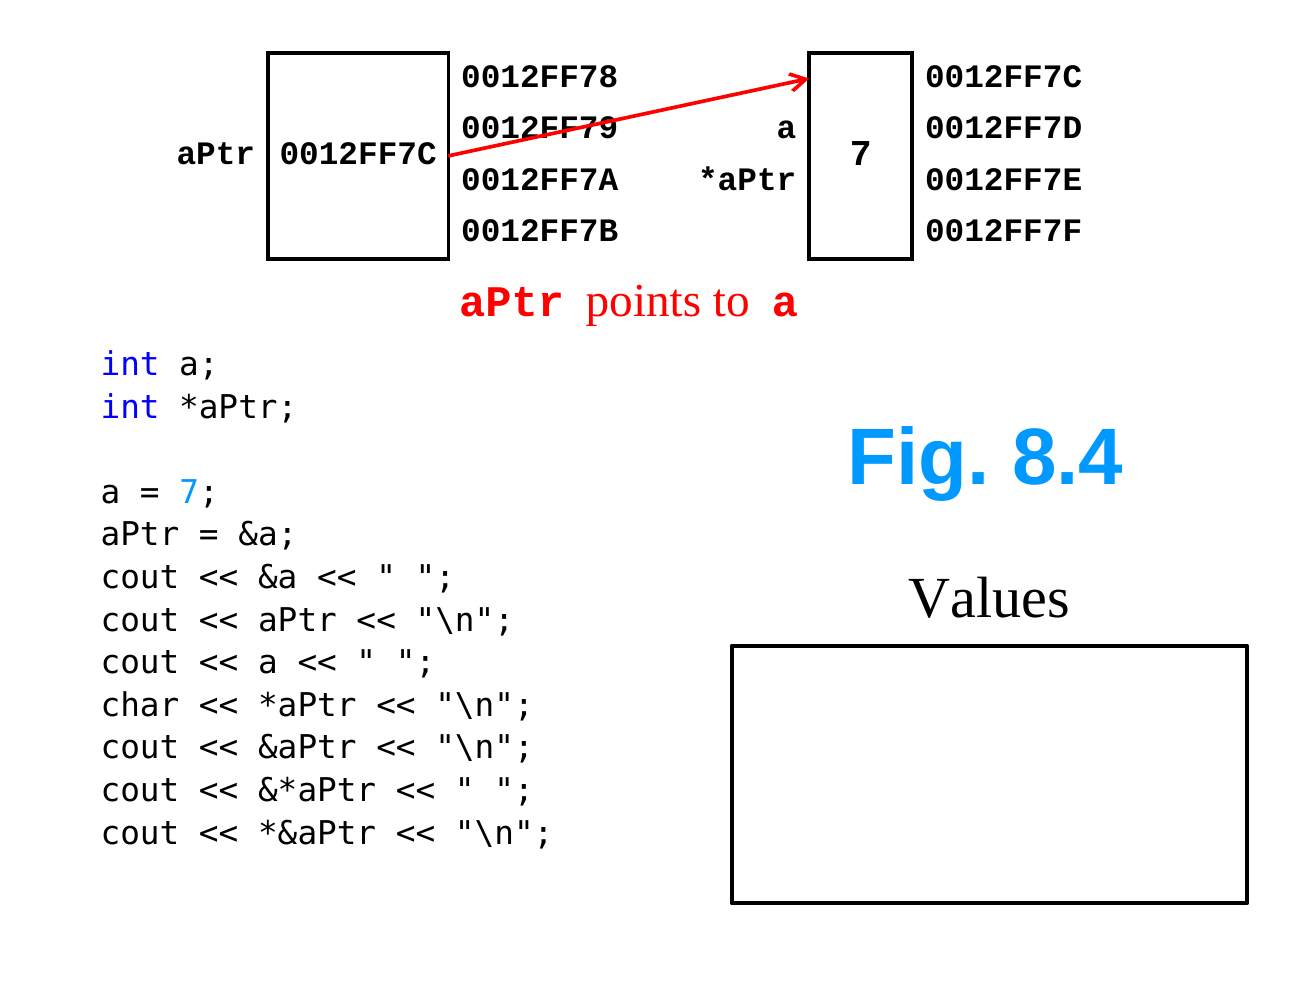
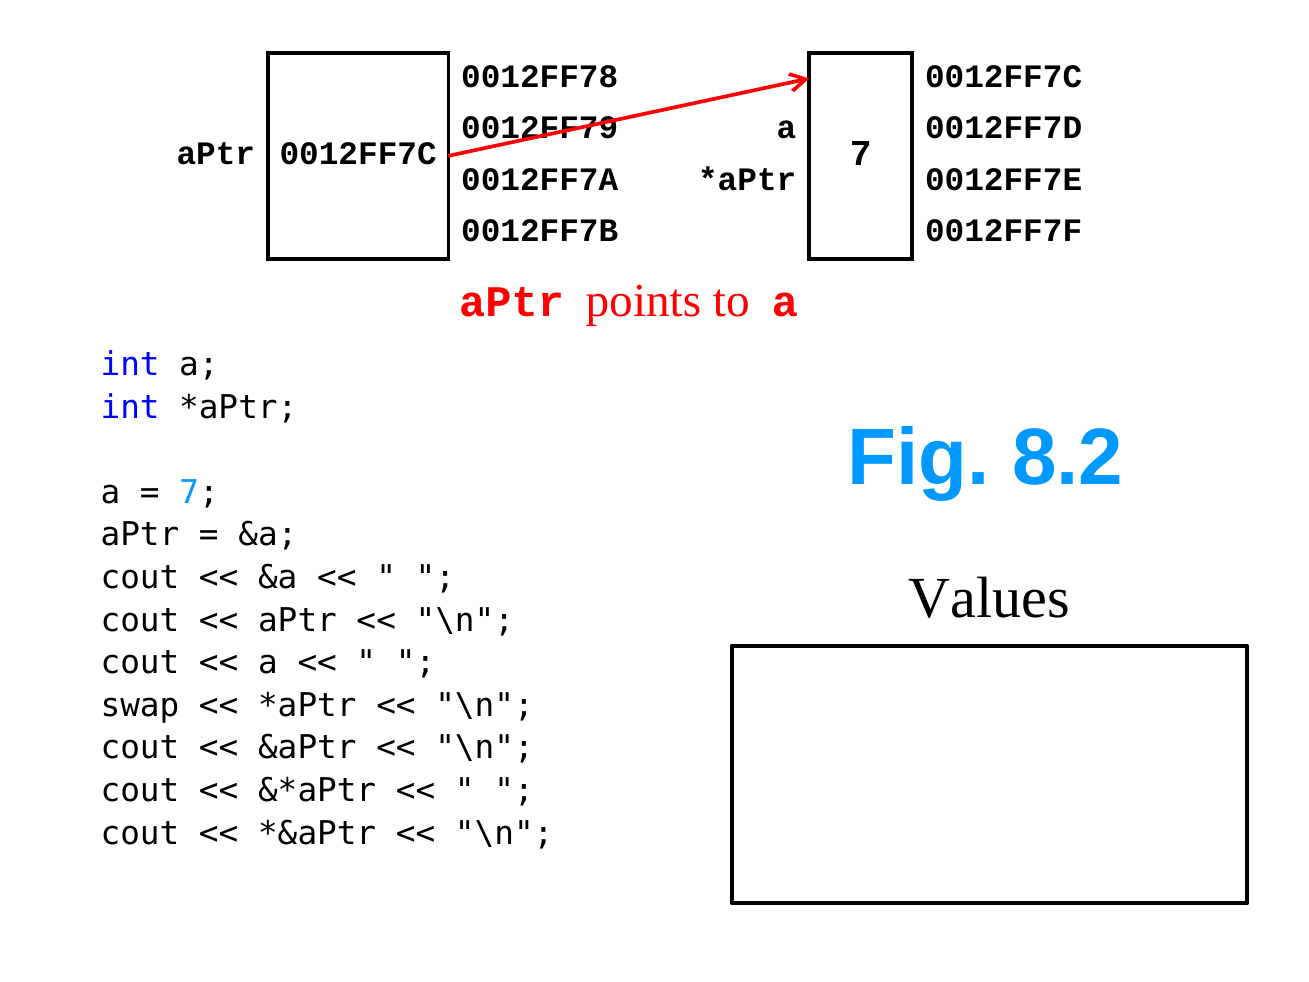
8.4: 8.4 -> 8.2 (1068, 458)
char: char -> swap (140, 705)
